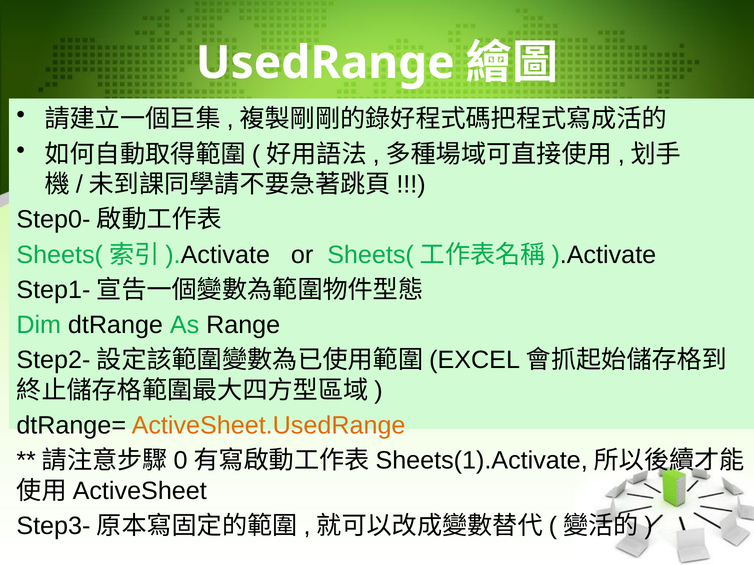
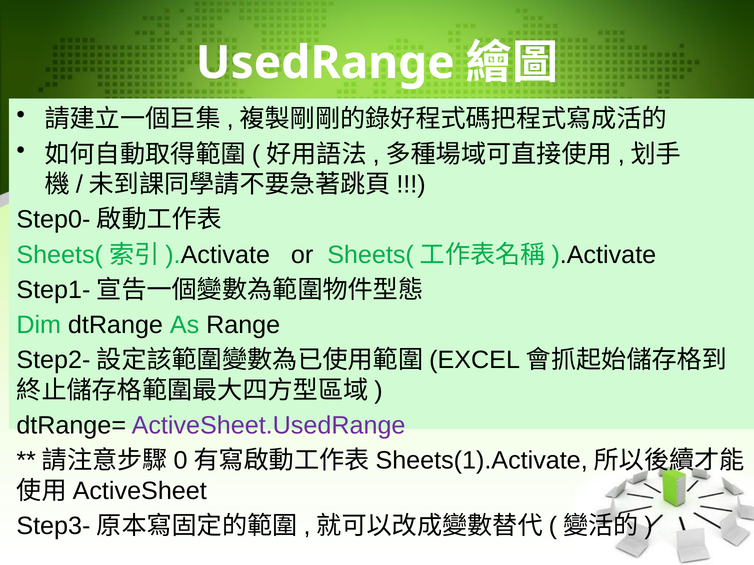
ActiveSheet.UsedRange colour: orange -> purple (269, 426)
